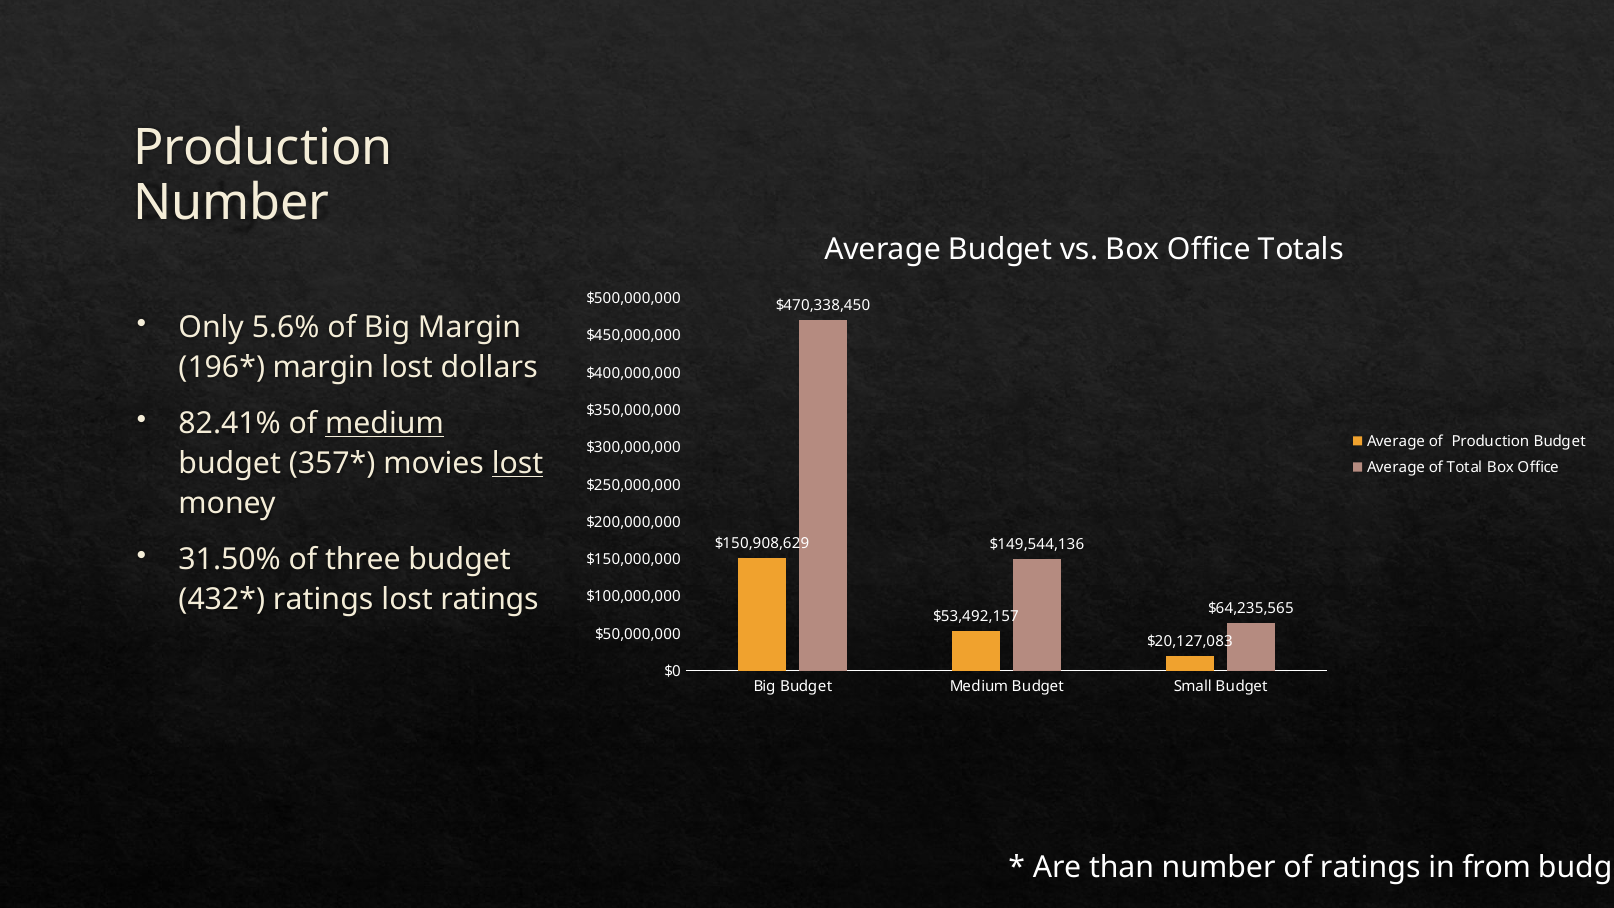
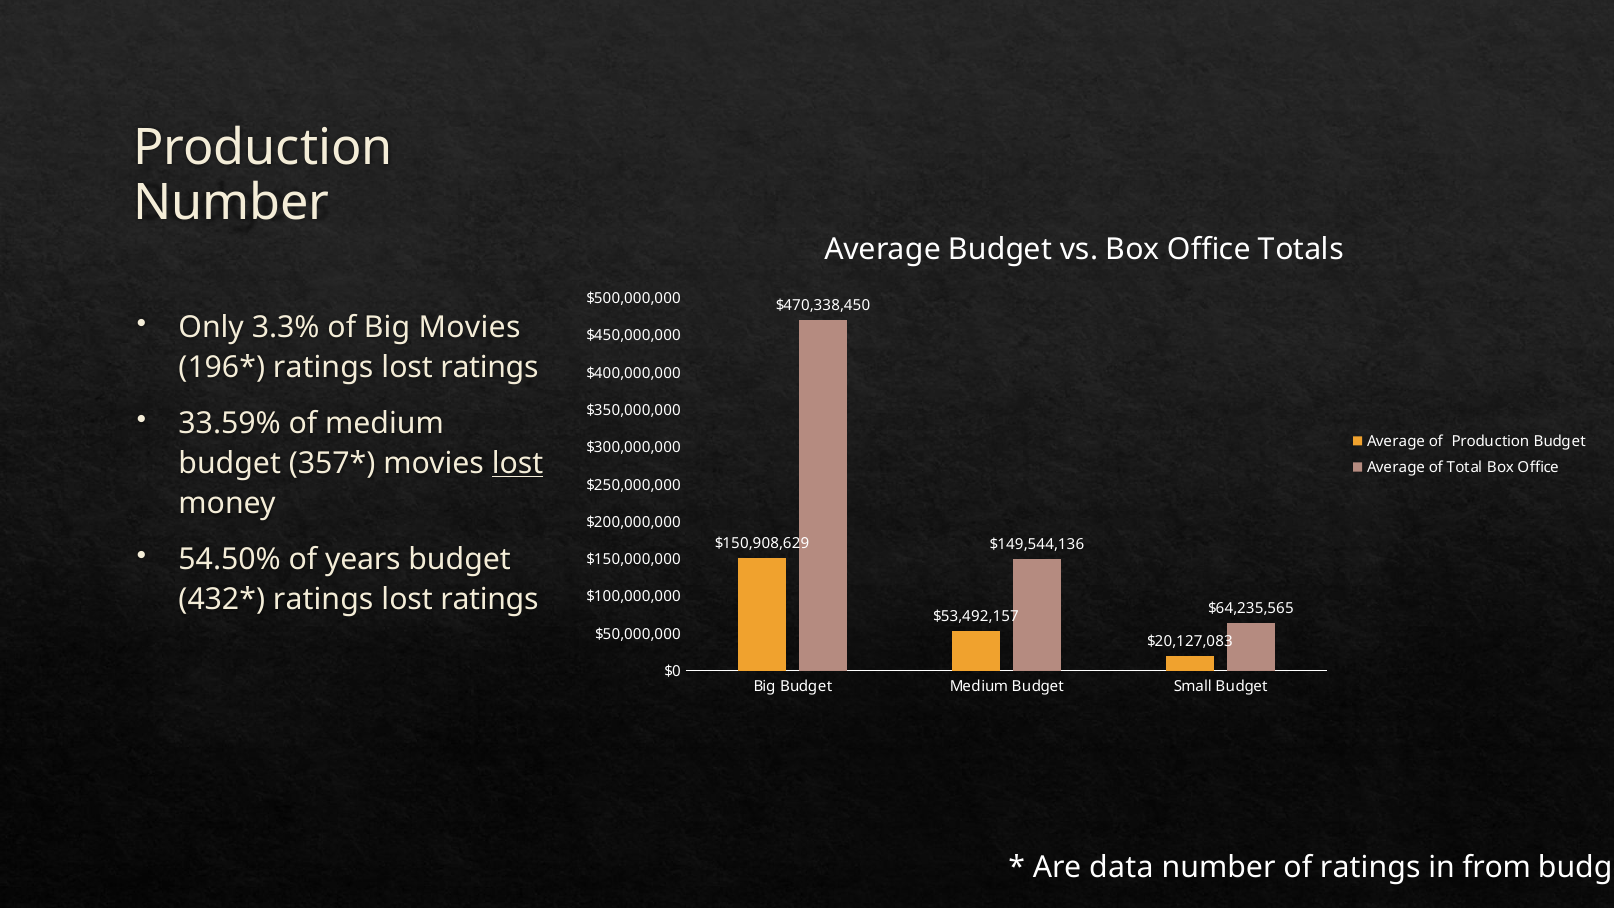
5.6%: 5.6% -> 3.3% (286, 327)
Big Margin: Margin -> Movies (470, 327)
margin: margin -> ratings (323, 367)
dollars: dollars -> ratings (489, 367)
82.41%: 82.41% -> 33.59% (230, 423)
medium underline: present -> none (384, 423)
31.50%: 31.50% -> 54.50% (230, 559)
three: three -> years (363, 559)
than: than -> data (1121, 867)
